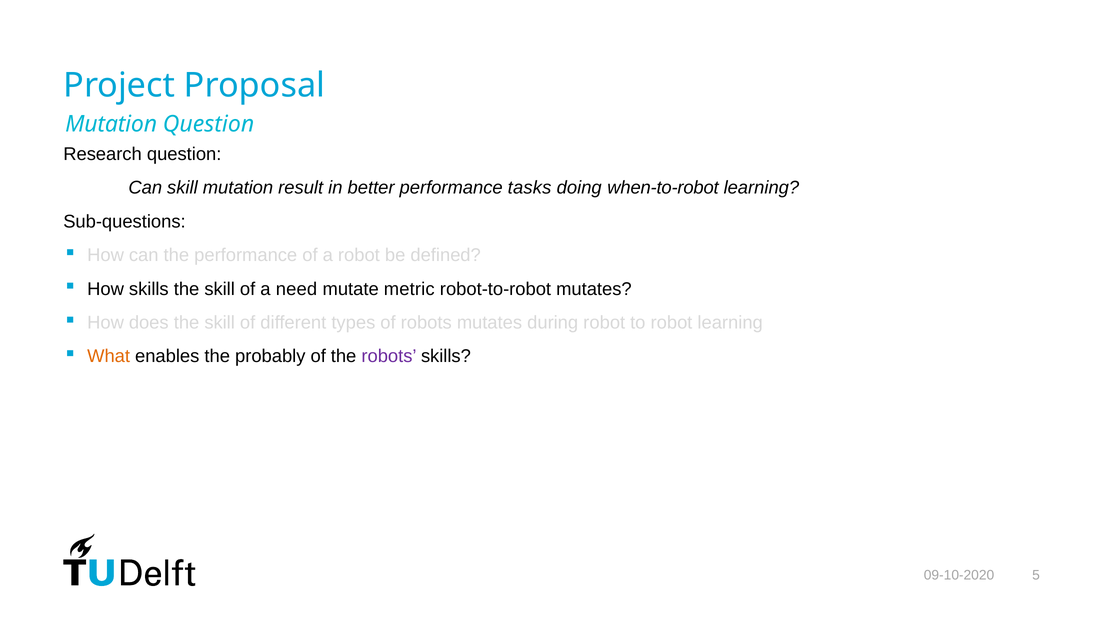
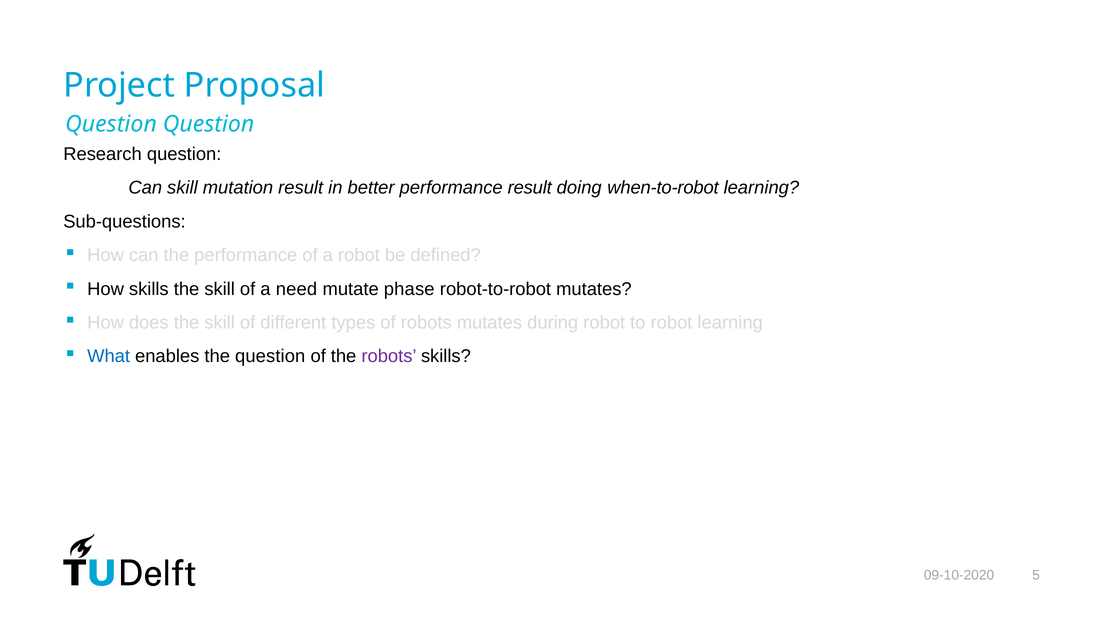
Mutation: Mutation -> Question (111, 124)
performance tasks: tasks -> result (530, 188)
metric: metric -> phase (409, 289)
What colour: orange -> blue (109, 356)
the probably: probably -> question (270, 356)
